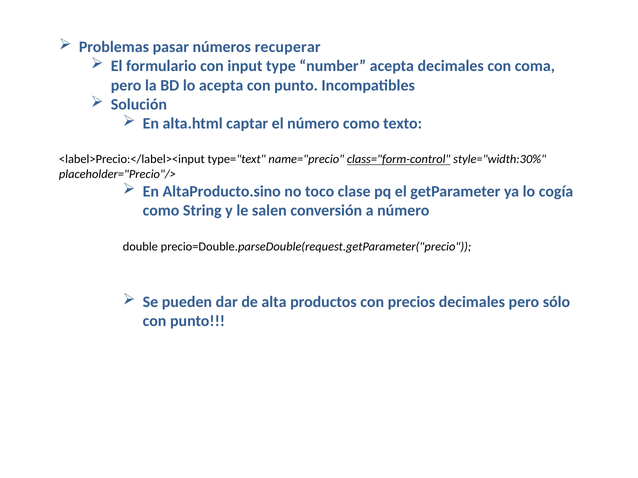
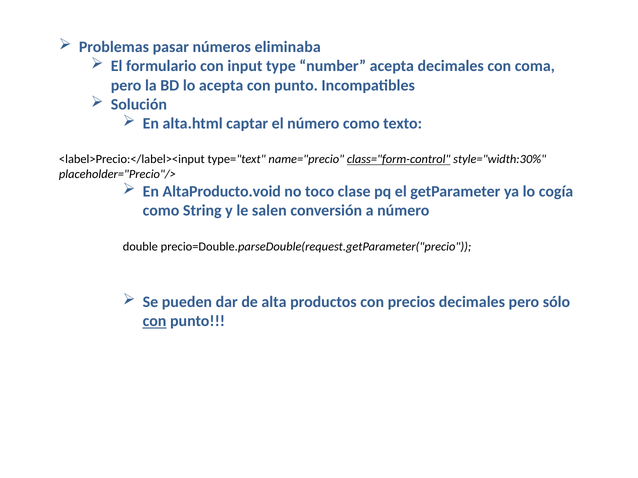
recuperar: recuperar -> eliminaba (288, 47)
AltaProducto.sino: AltaProducto.sino -> AltaProducto.void (222, 192)
con underline: none -> present (155, 321)
